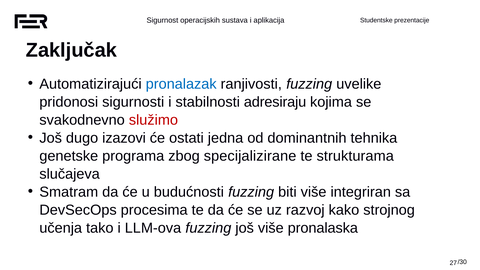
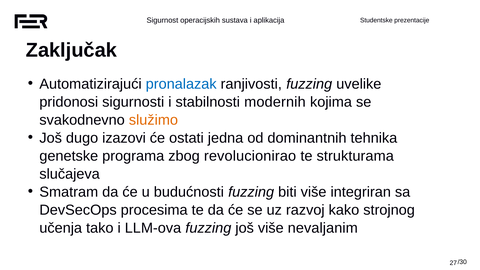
adresiraju: adresiraju -> modernih (275, 102)
služimo colour: red -> orange (153, 120)
specijalizirane: specijalizirane -> revolucionirao (250, 156)
pronalaska: pronalaska -> nevaljanim (323, 228)
